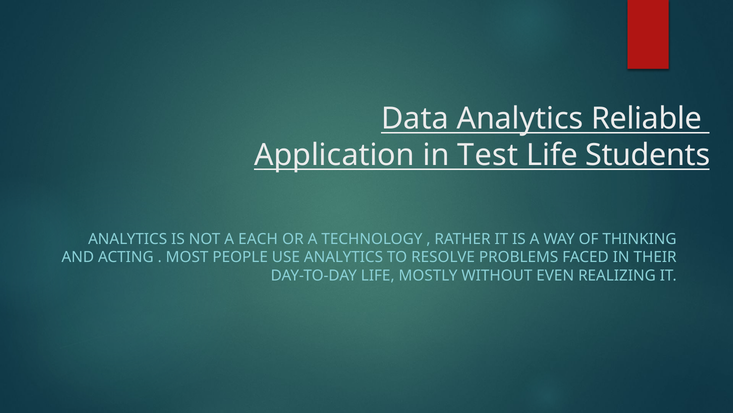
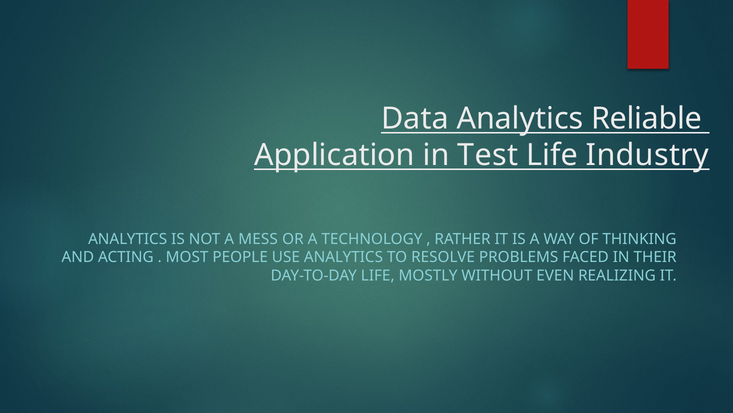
Students: Students -> Industry (647, 155)
EACH: EACH -> MESS (258, 239)
